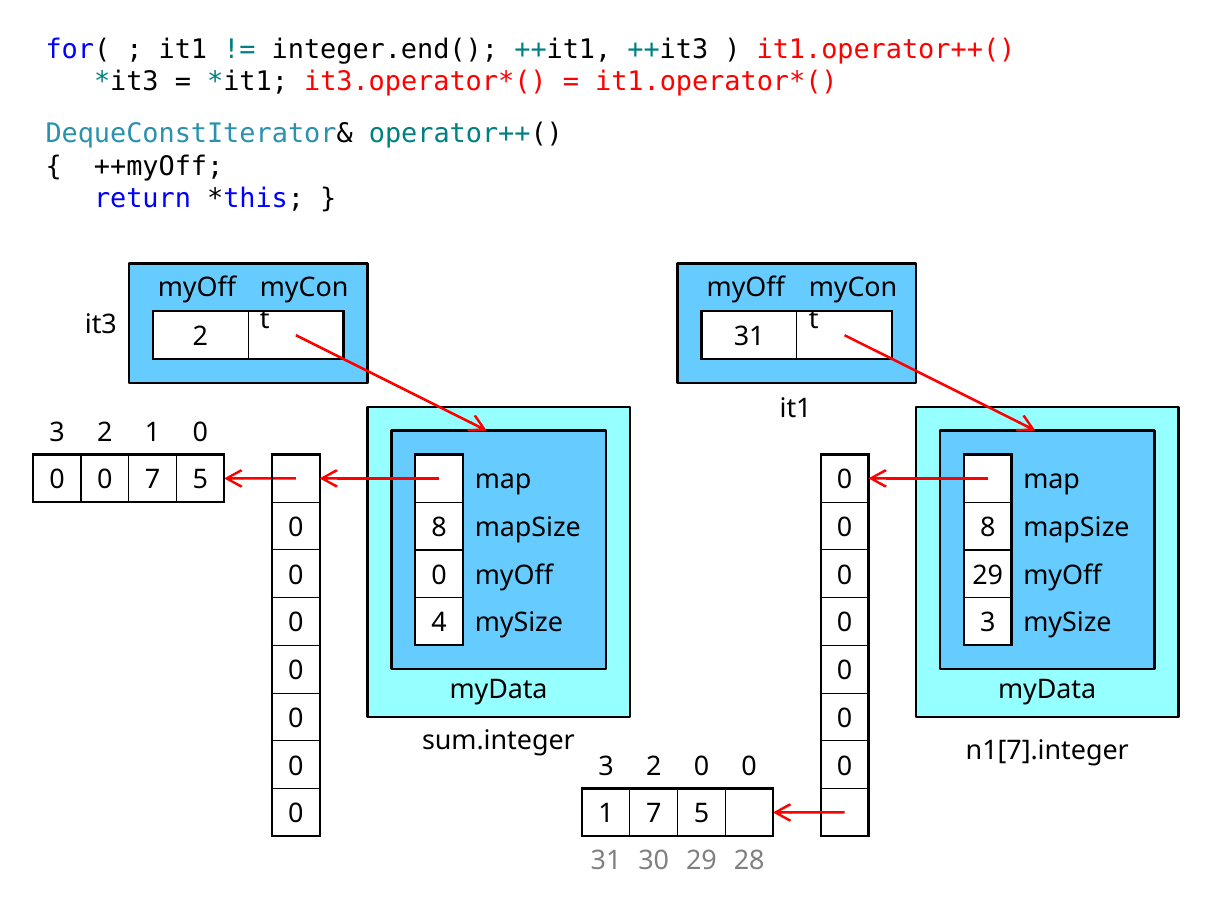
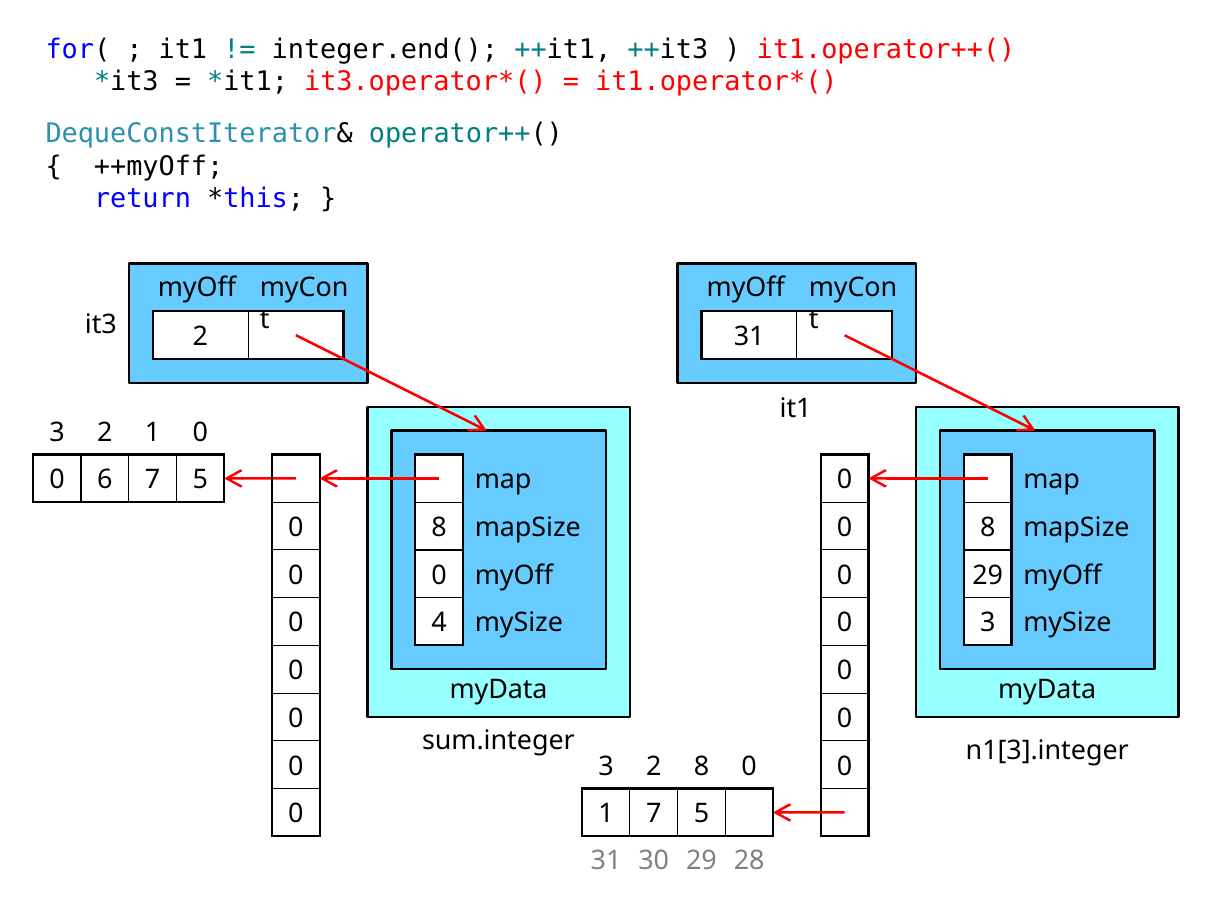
0: 0 -> 6 (105, 480)
n1[7].integer: n1[7].integer -> n1[3].integer (1047, 750)
2 0: 0 -> 8 (701, 766)
